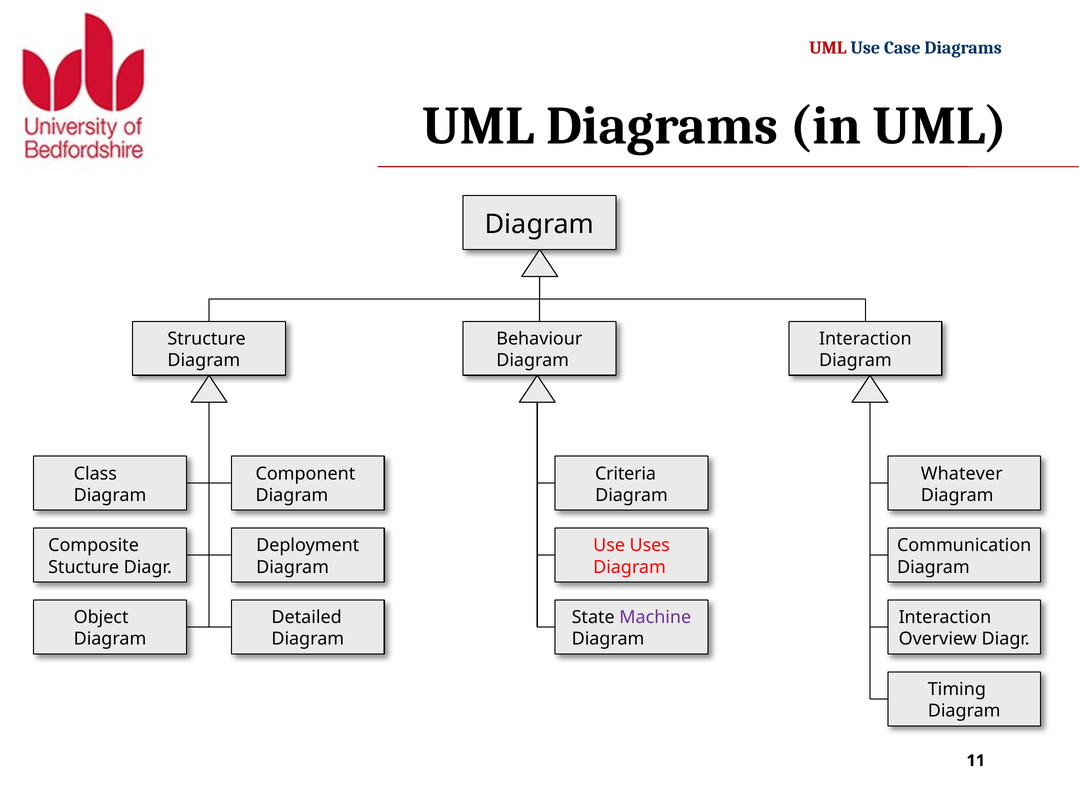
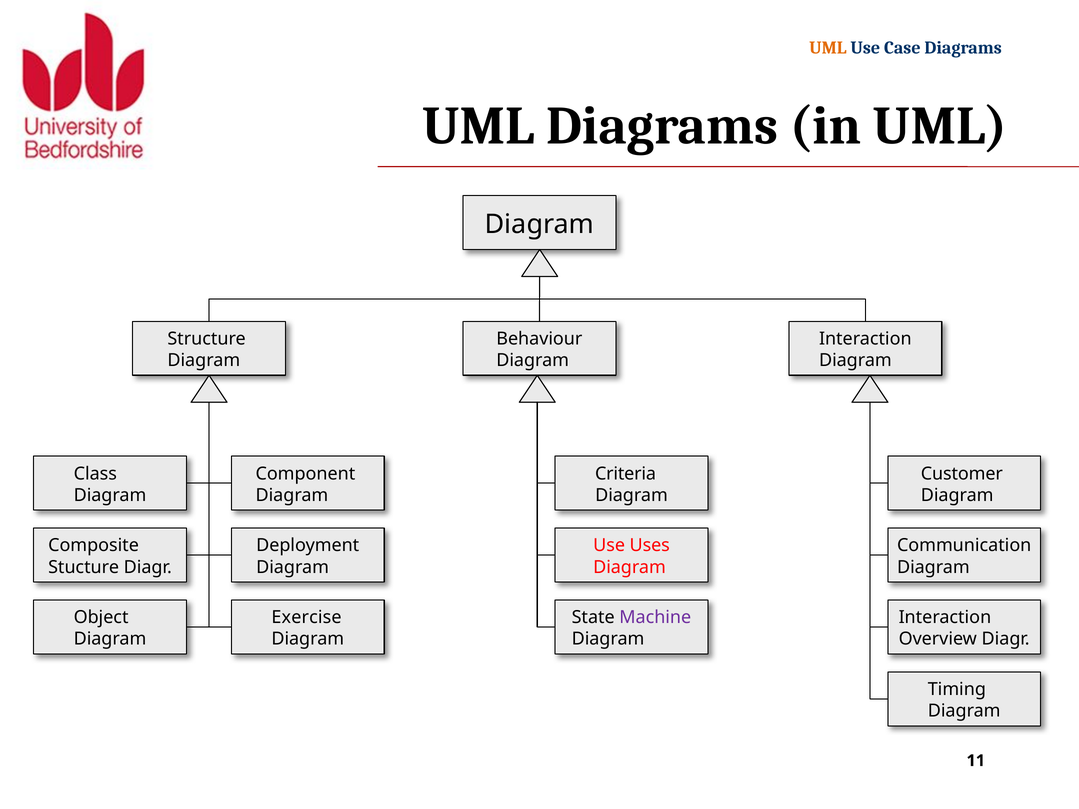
UML colour: red -> orange (828, 48)
Whatever: Whatever -> Customer (962, 474)
Detailed: Detailed -> Exercise (307, 618)
